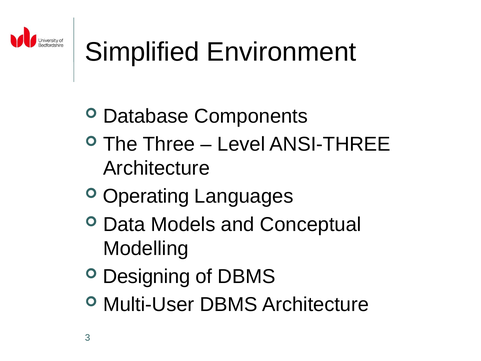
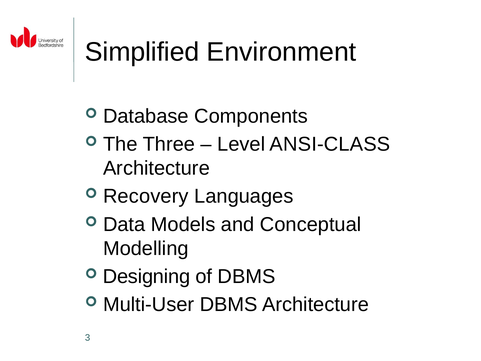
ANSI-THREE: ANSI-THREE -> ANSI-CLASS (330, 144)
Operating: Operating -> Recovery (146, 196)
